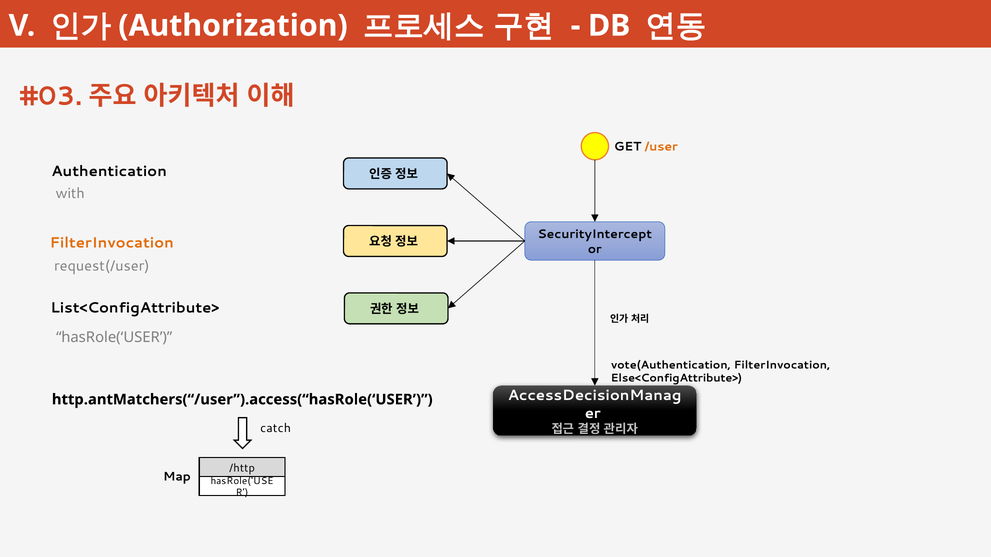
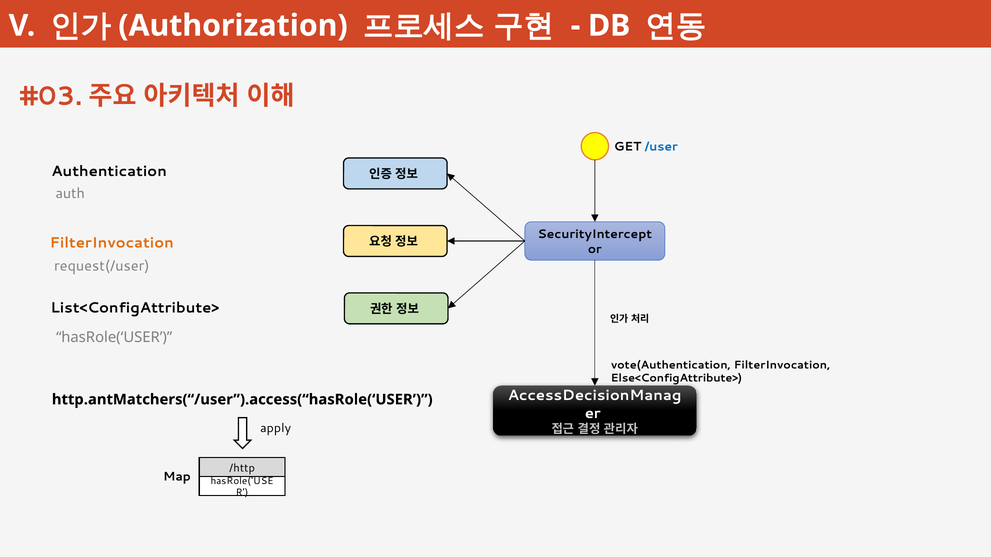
/user colour: orange -> blue (661, 147)
with: with -> auth (70, 194)
catch: catch -> apply (276, 428)
